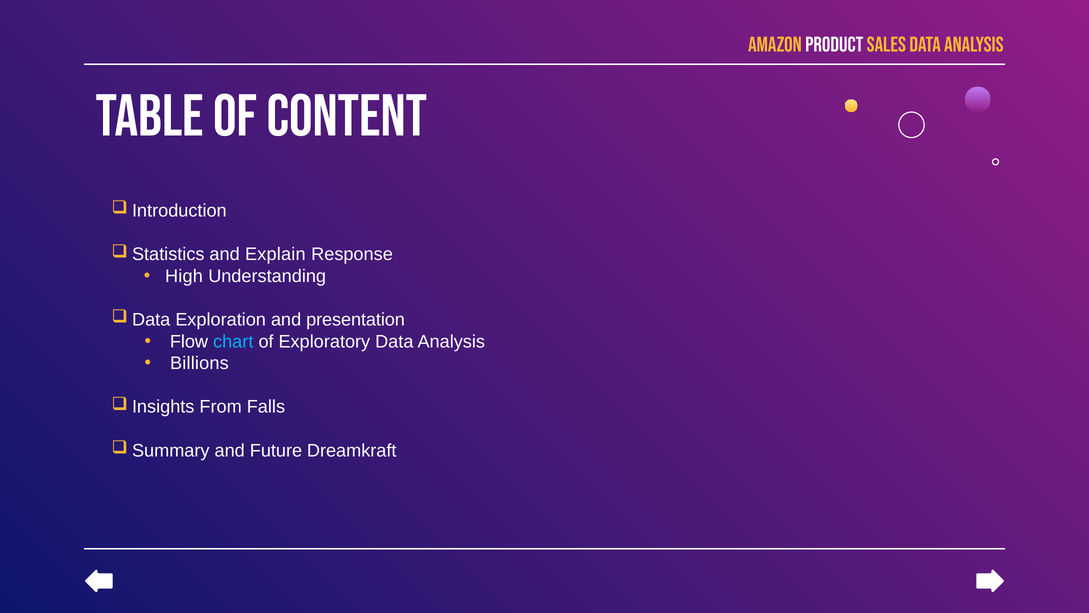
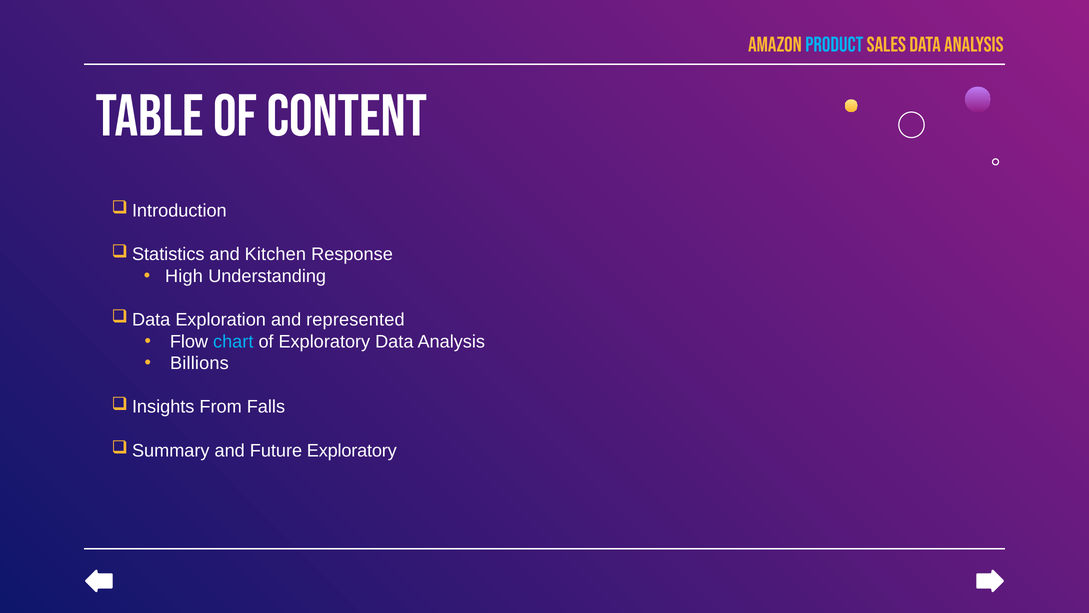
PRODUCT colour: white -> light blue (834, 45)
Explain: Explain -> Kitchen (275, 254)
presentation: presentation -> represented (355, 320)
Future Dreamkraft: Dreamkraft -> Exploratory (352, 450)
